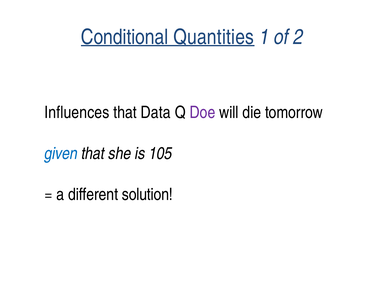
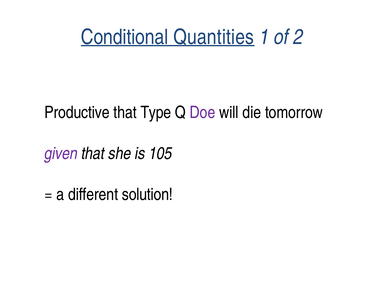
Influences: Influences -> Productive (77, 113)
Data: Data -> Type (156, 113)
given colour: blue -> purple (61, 154)
